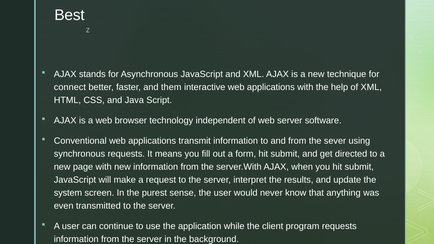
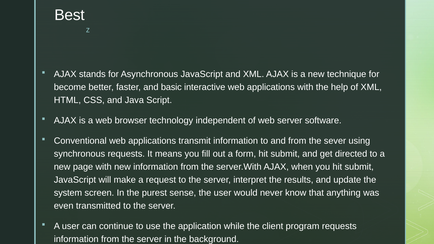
connect: connect -> become (70, 87)
them: them -> basic (171, 87)
